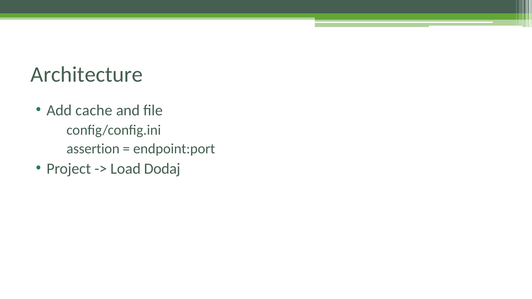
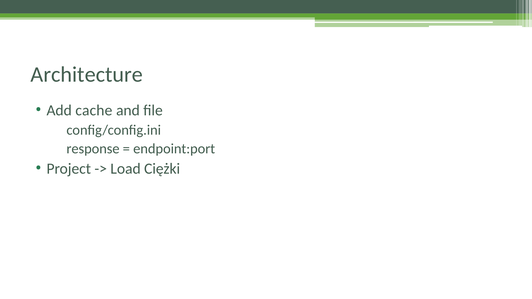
assertion: assertion -> response (93, 149)
Dodaj: Dodaj -> Ciężki (162, 169)
